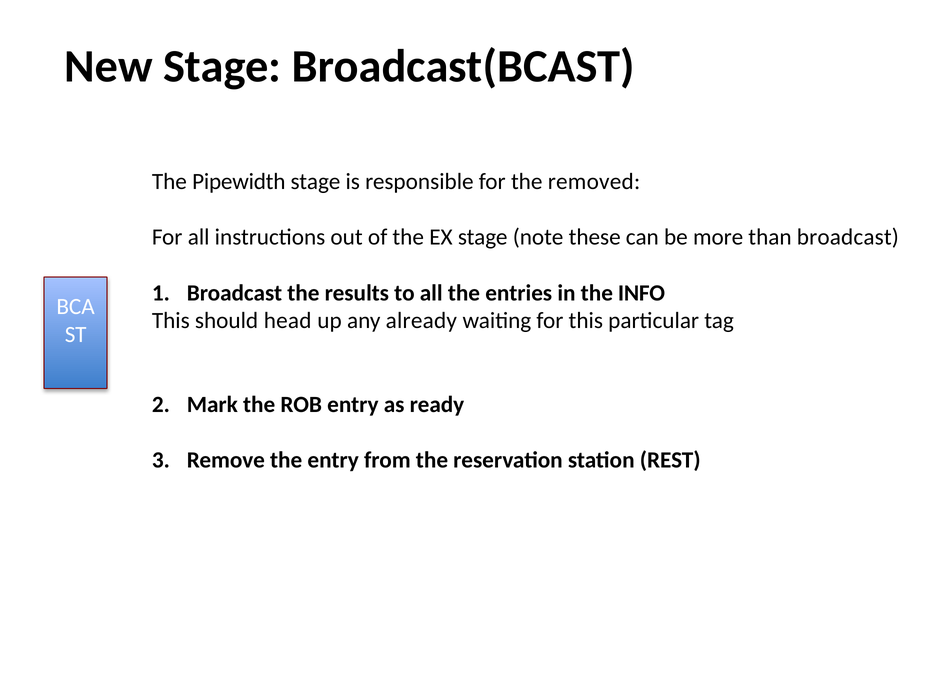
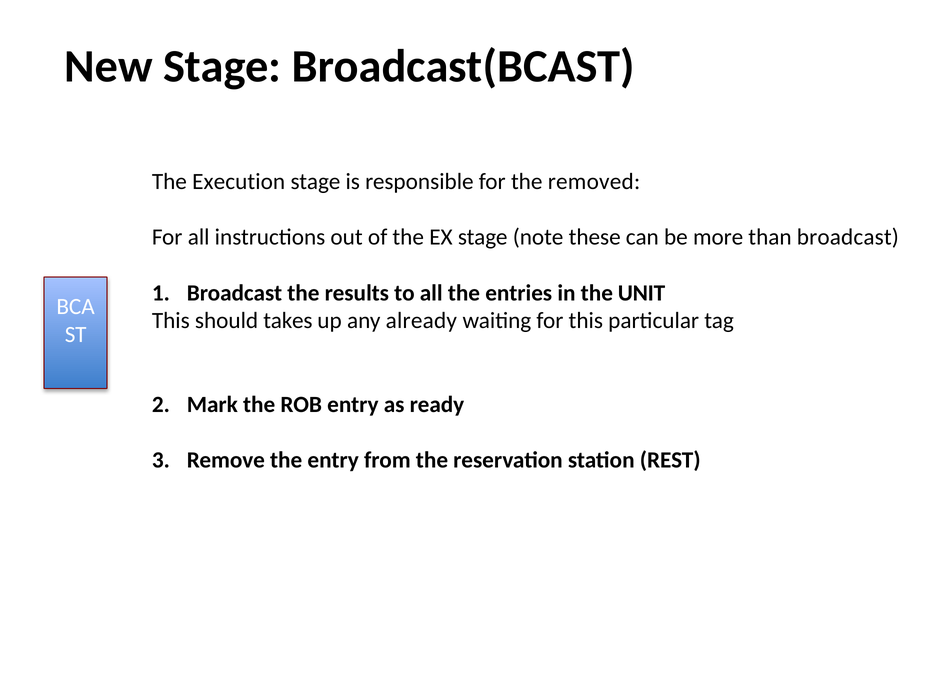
Pipewidth: Pipewidth -> Execution (239, 181)
INFO: INFO -> UNIT (641, 293)
head: head -> takes (288, 321)
